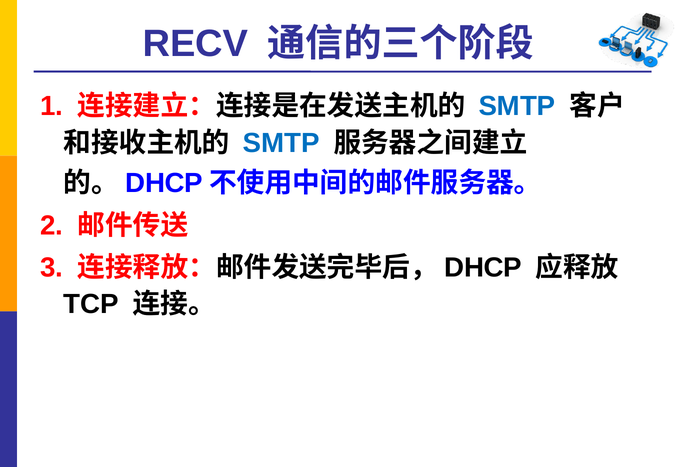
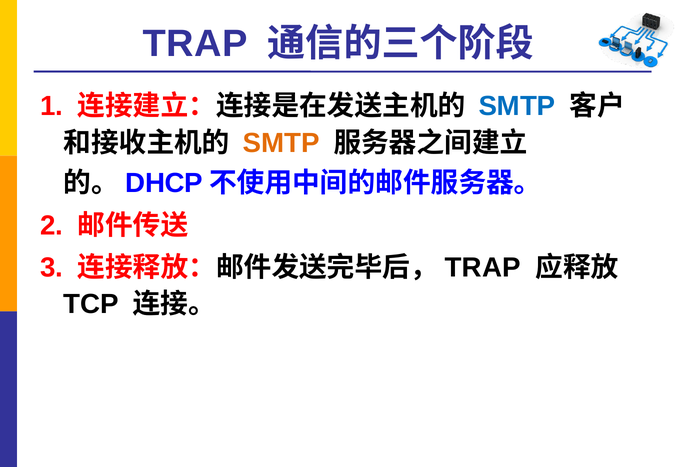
RECV: RECV -> TRAP (195, 44)
SMTP colour: blue -> orange (281, 143)
DHCP: DHCP -> TRAP (483, 268)
